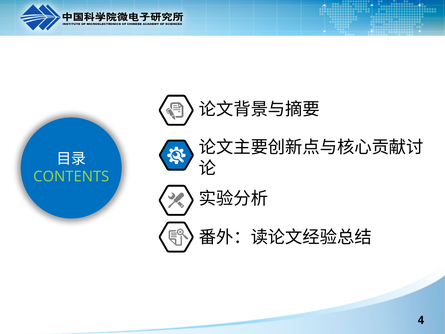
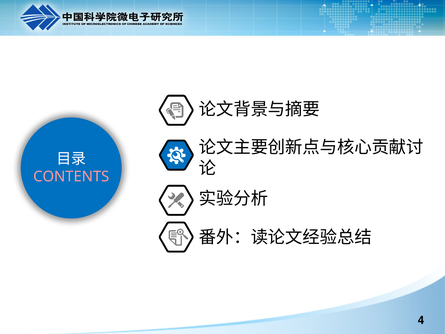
CONTENTS colour: light green -> pink (71, 176)
